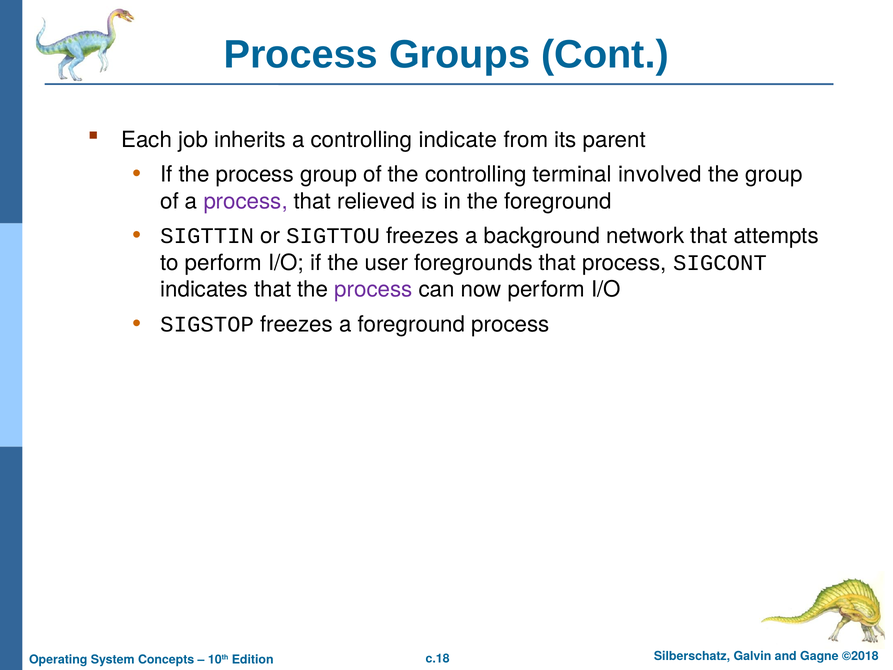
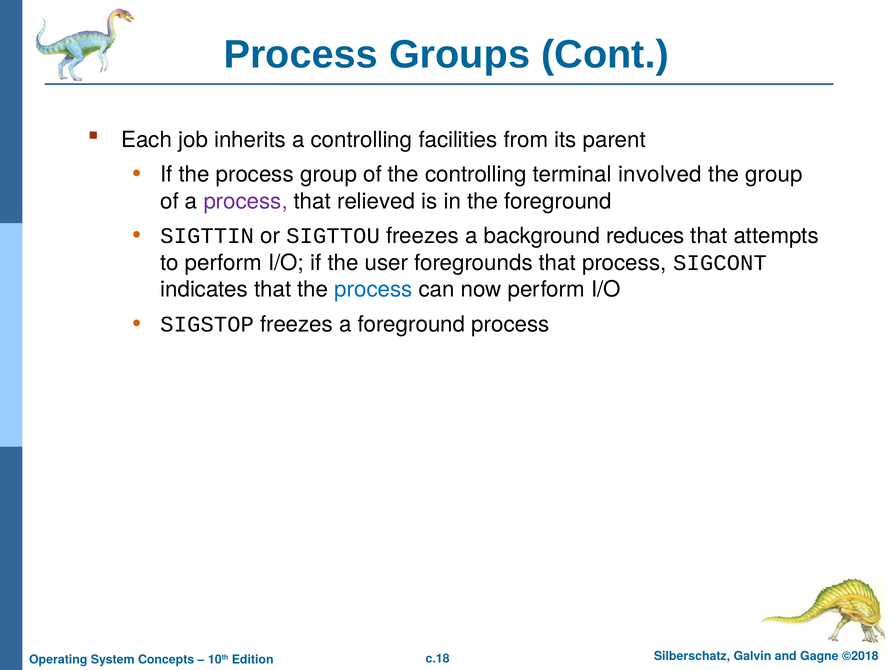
indicate: indicate -> facilities (458, 140)
network: network -> reduces (645, 236)
process colour: purple -> blue (373, 289)
